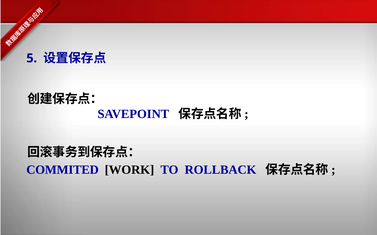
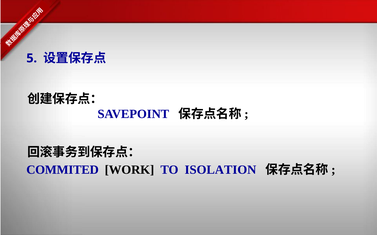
ROLLBACK: ROLLBACK -> ISOLATION (220, 170)
